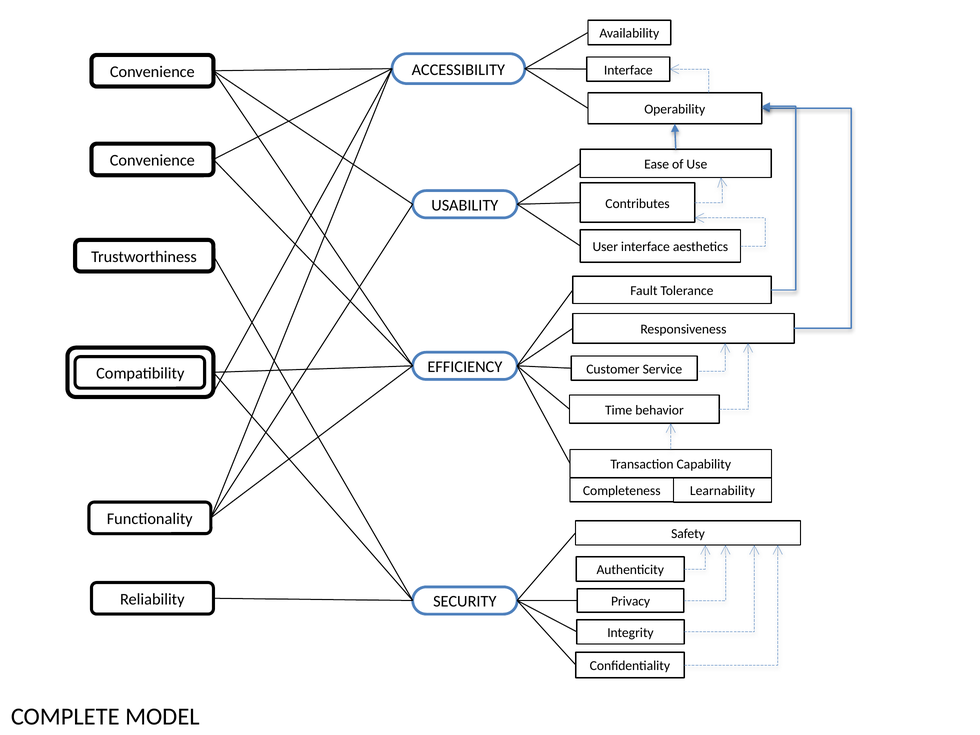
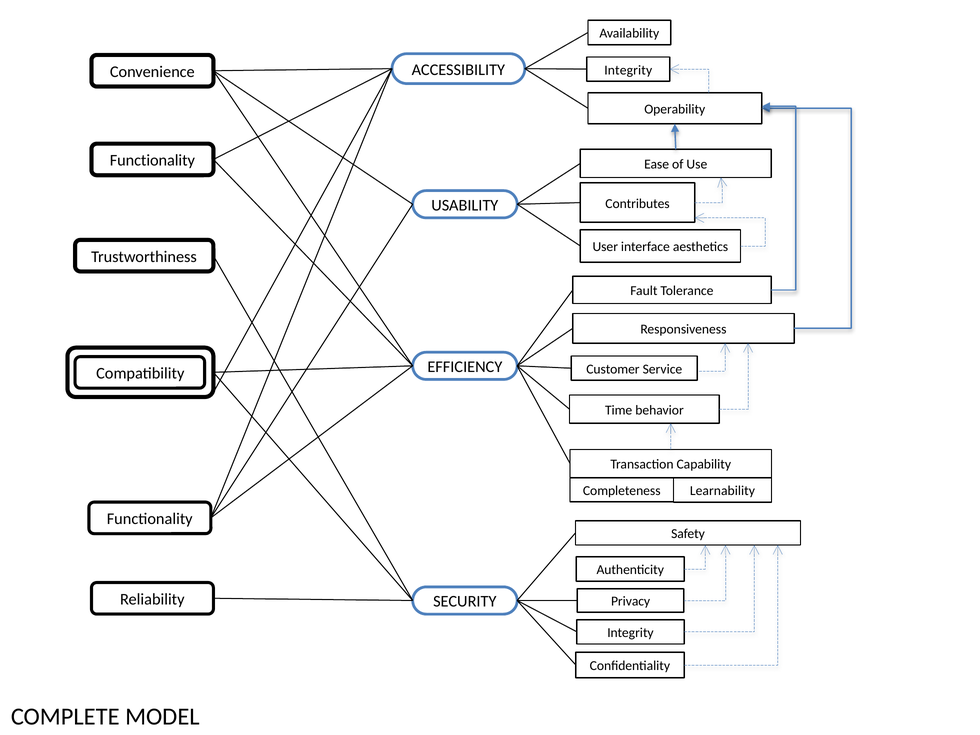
Interface: Interface -> Integrity (628, 70)
Convenience: Convenience -> Functionality (152, 161)
